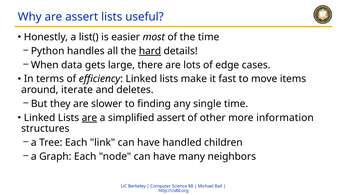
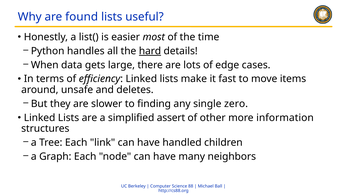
are assert: assert -> found (82, 17)
iterate: iterate -> unsafe (77, 90)
single time: time -> zero (236, 104)
are underline: present -> none (89, 118)
